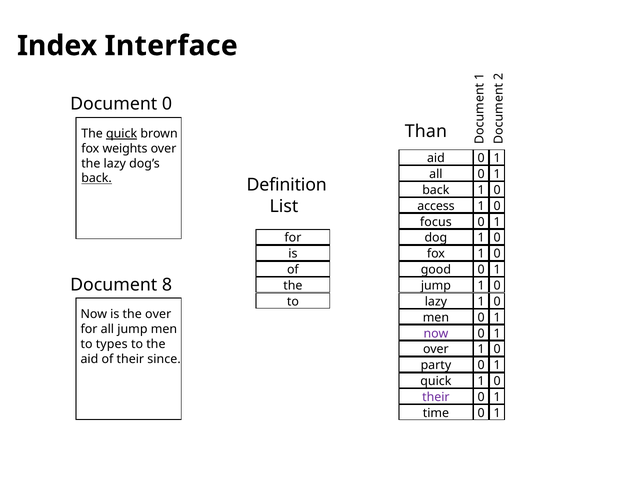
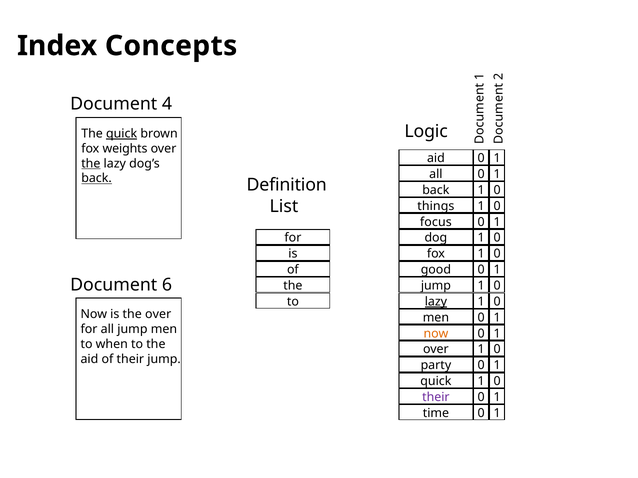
Interface: Interface -> Concepts (171, 46)
Document 0: 0 -> 4 (167, 104)
Than: Than -> Logic (426, 132)
the underline: none -> present (91, 164)
access: access -> things (436, 206)
8: 8 -> 6 (167, 285)
lazy underline: none -> present (436, 302)
now colour: purple -> orange (436, 334)
types: types -> when (112, 344)
their since: since -> jump (164, 359)
